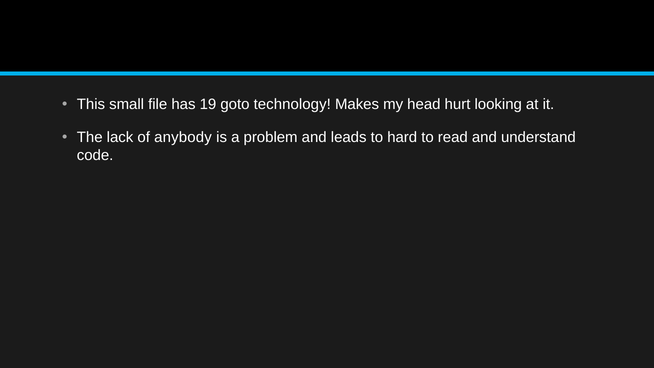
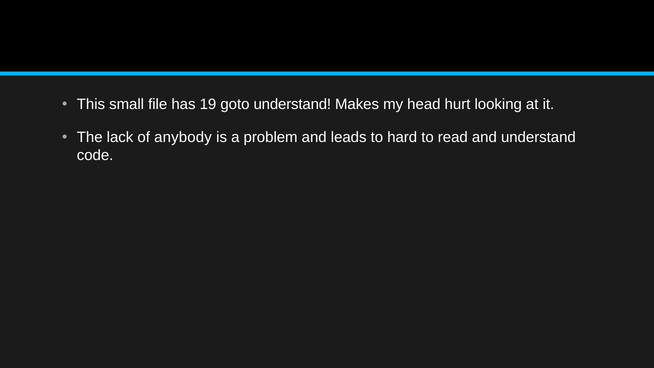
goto technology: technology -> understand (292, 104)
